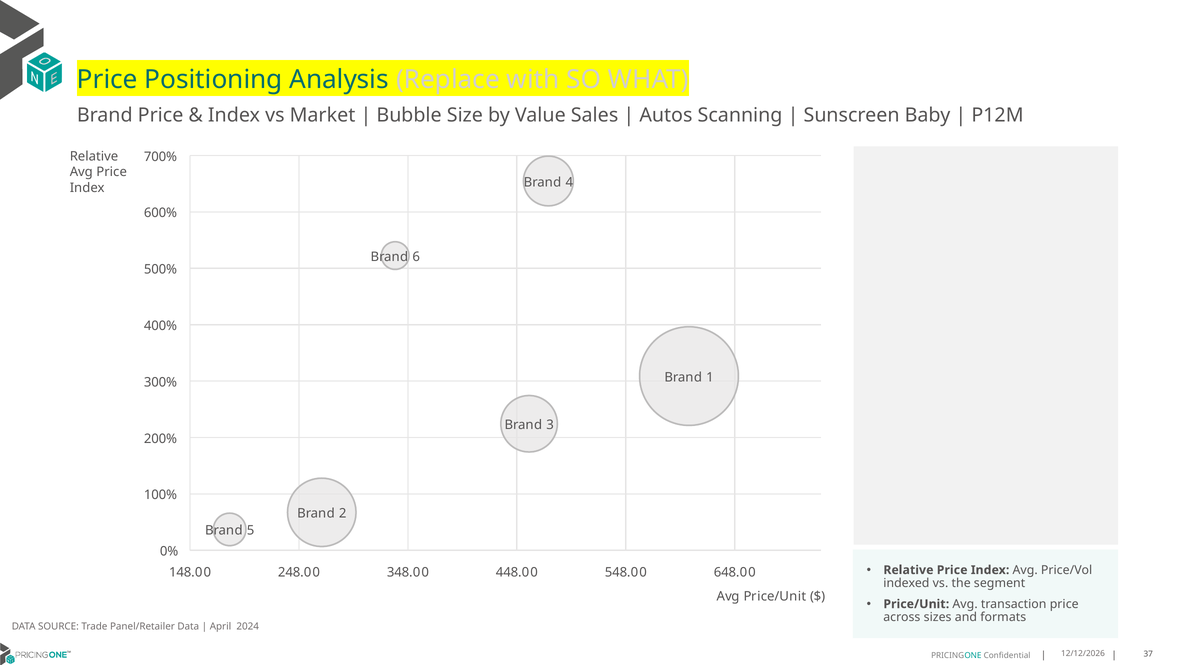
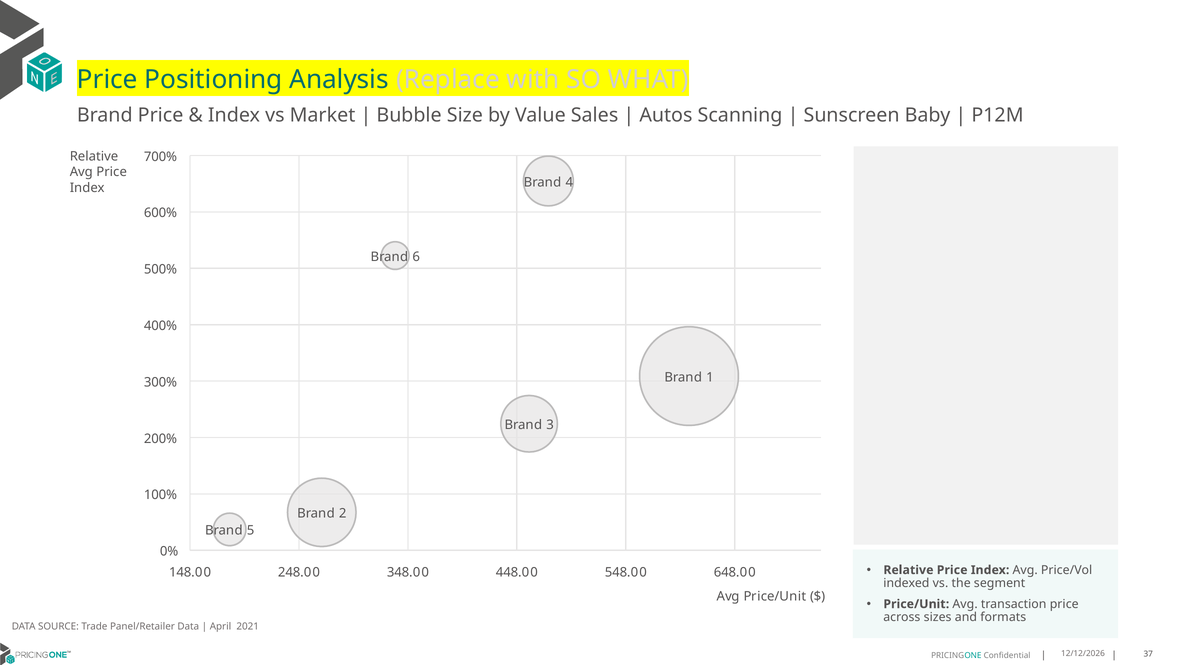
2024: 2024 -> 2021 (248, 626)
